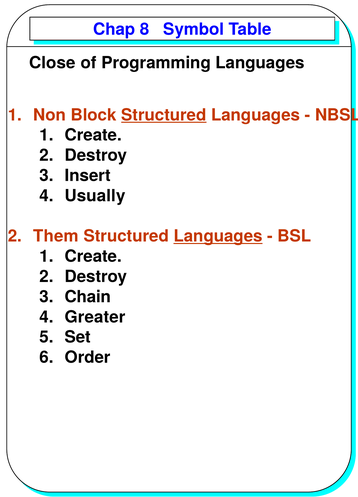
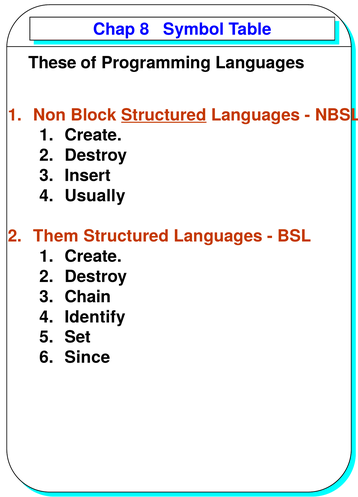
Close: Close -> These (52, 63)
Languages underline: present -> none (218, 236)
Greater: Greater -> Identify (95, 317)
Order: Order -> Since (88, 357)
